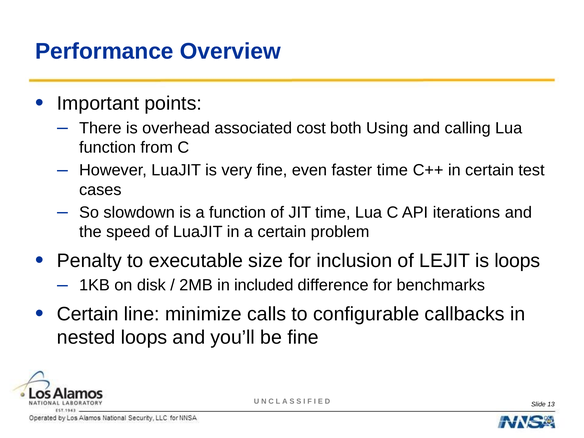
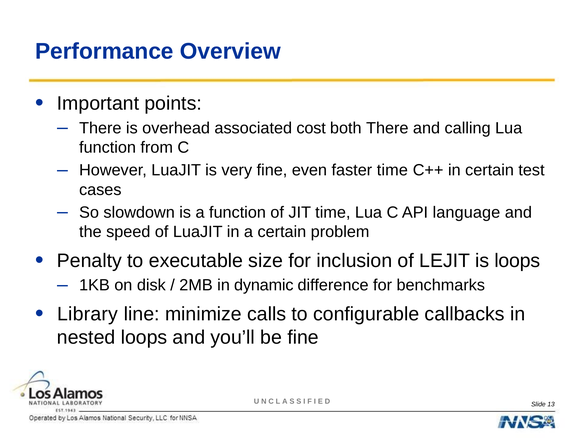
both Using: Using -> There (387, 128)
iterations: iterations -> language (466, 212)
included: included -> dynamic (264, 285)
Certain: Certain -> Library (88, 314)
